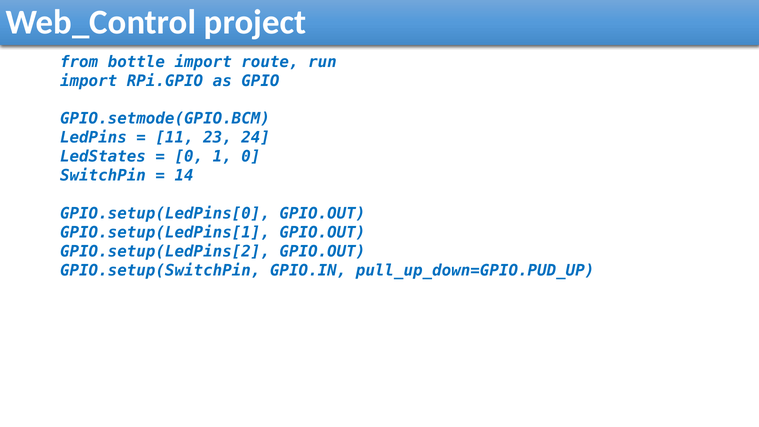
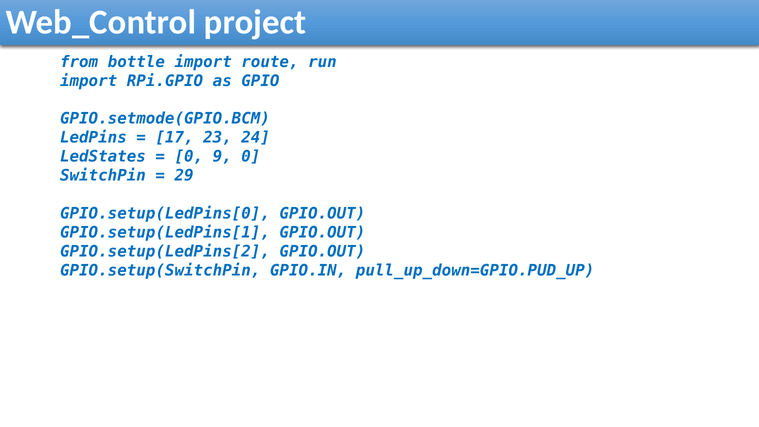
11: 11 -> 17 (175, 138)
1: 1 -> 9 (222, 157)
14: 14 -> 29 (184, 176)
